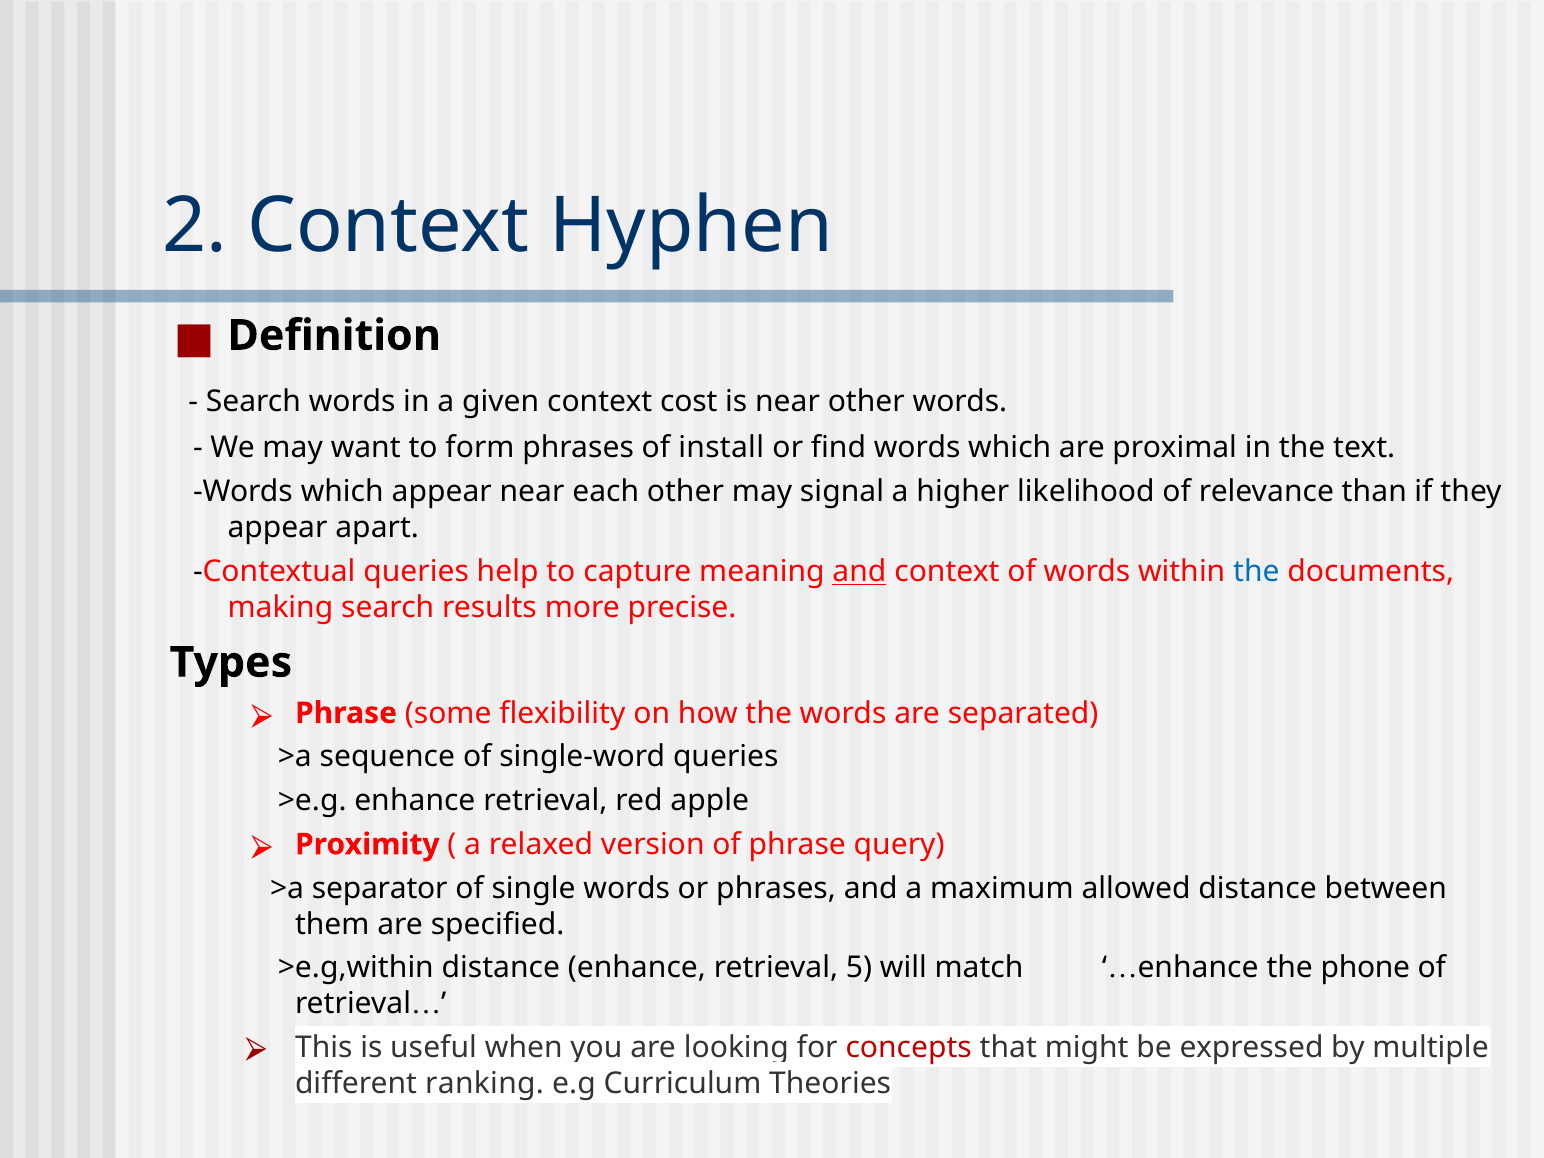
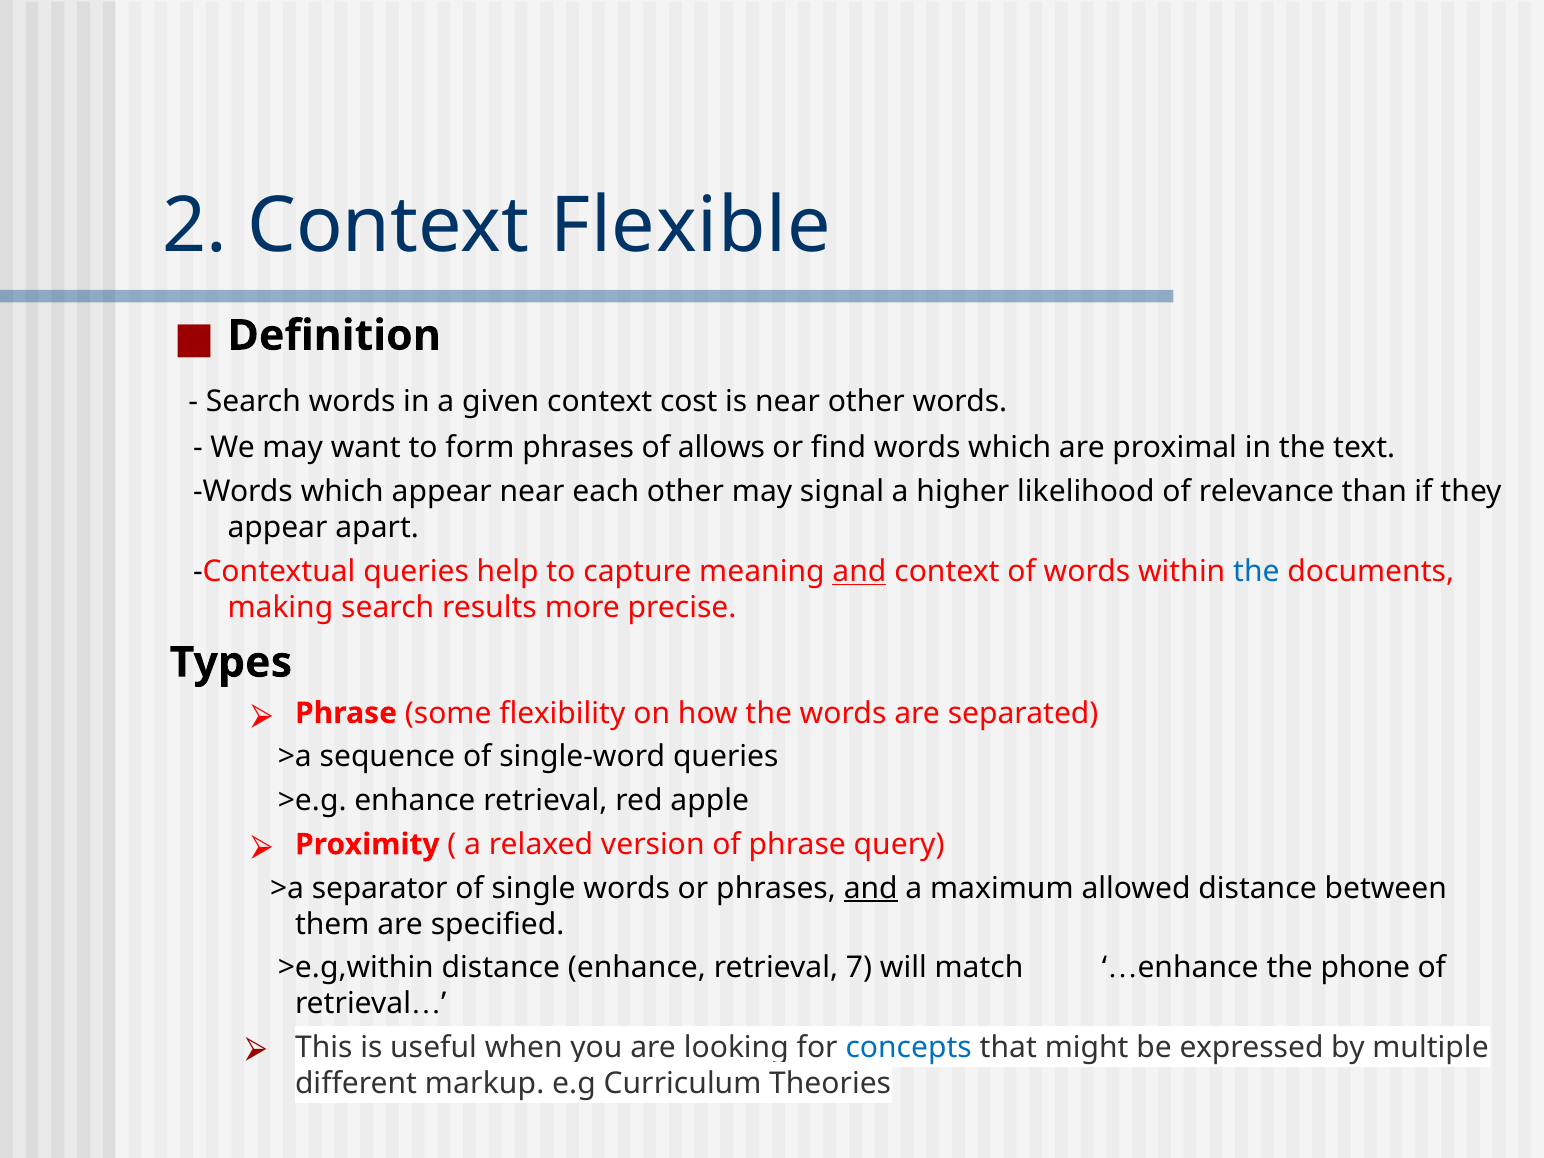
Hyphen: Hyphen -> Flexible (691, 226)
install: install -> allows (721, 448)
and underline: none -> present (871, 888)
5: 5 -> 7 (859, 968)
concepts colour: red -> blue (909, 1048)
ranking: ranking -> markup (485, 1084)
